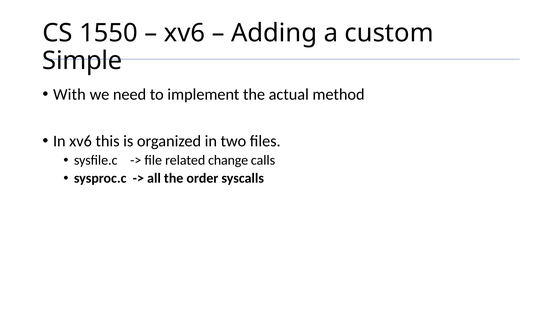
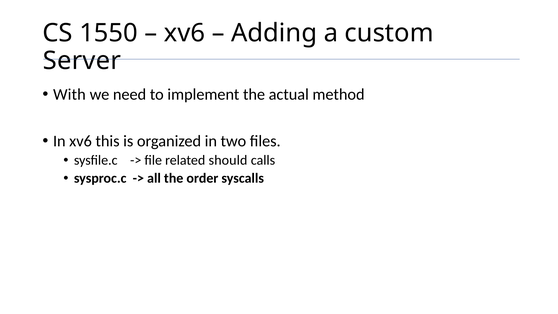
Simple: Simple -> Server (82, 61)
change: change -> should (228, 160)
